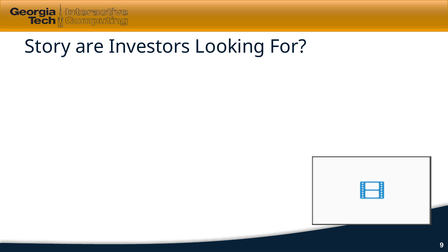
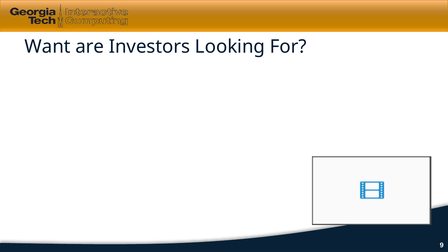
Story: Story -> Want (48, 47)
